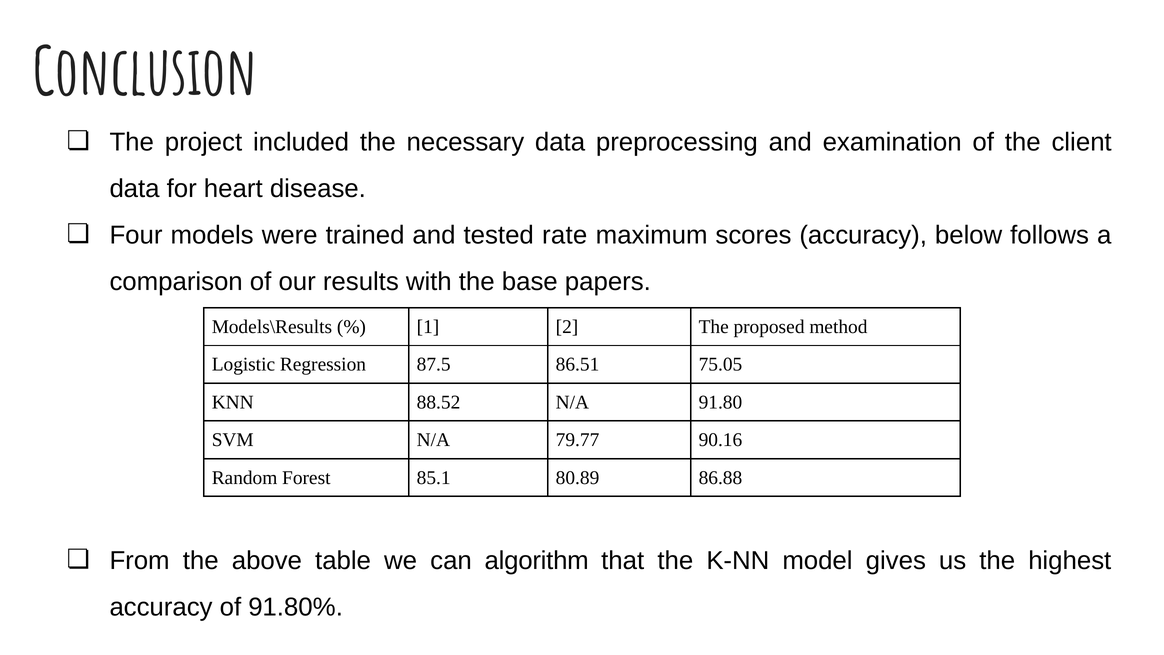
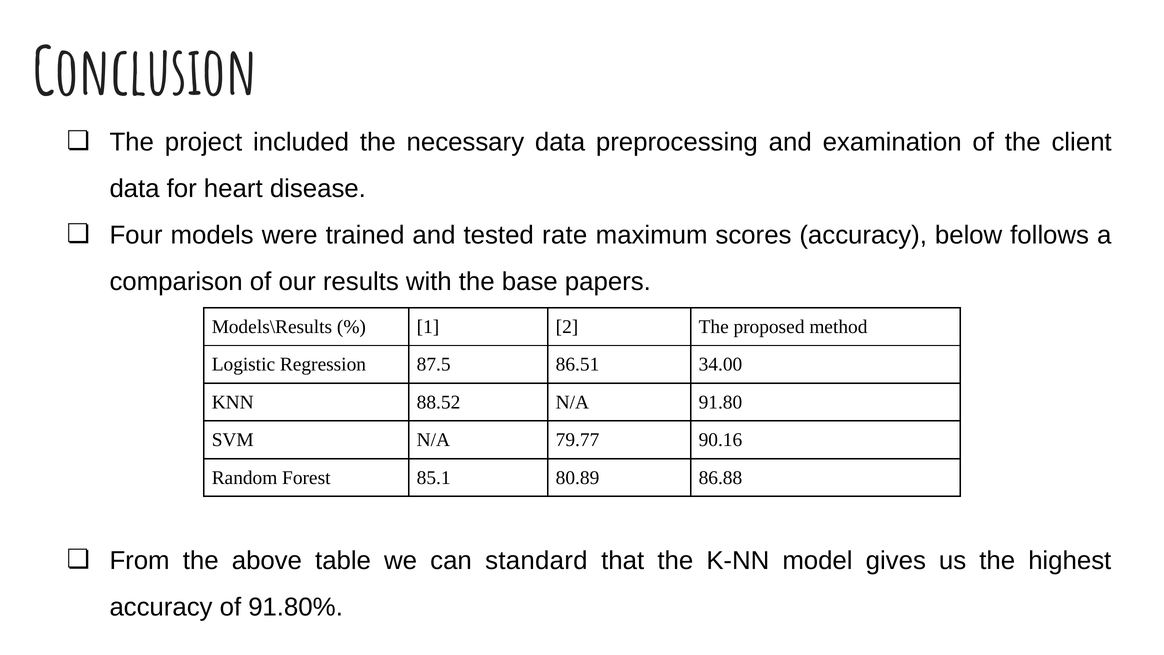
75.05: 75.05 -> 34.00 (720, 364)
algorithm: algorithm -> standard (536, 560)
